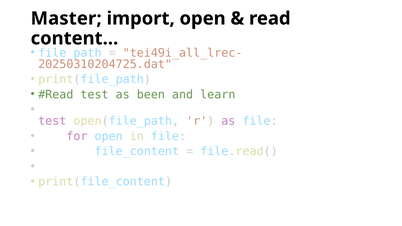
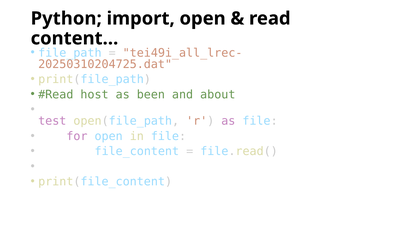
Master: Master -> Python (66, 18)
test: test -> host (95, 95)
learn: learn -> about (218, 95)
